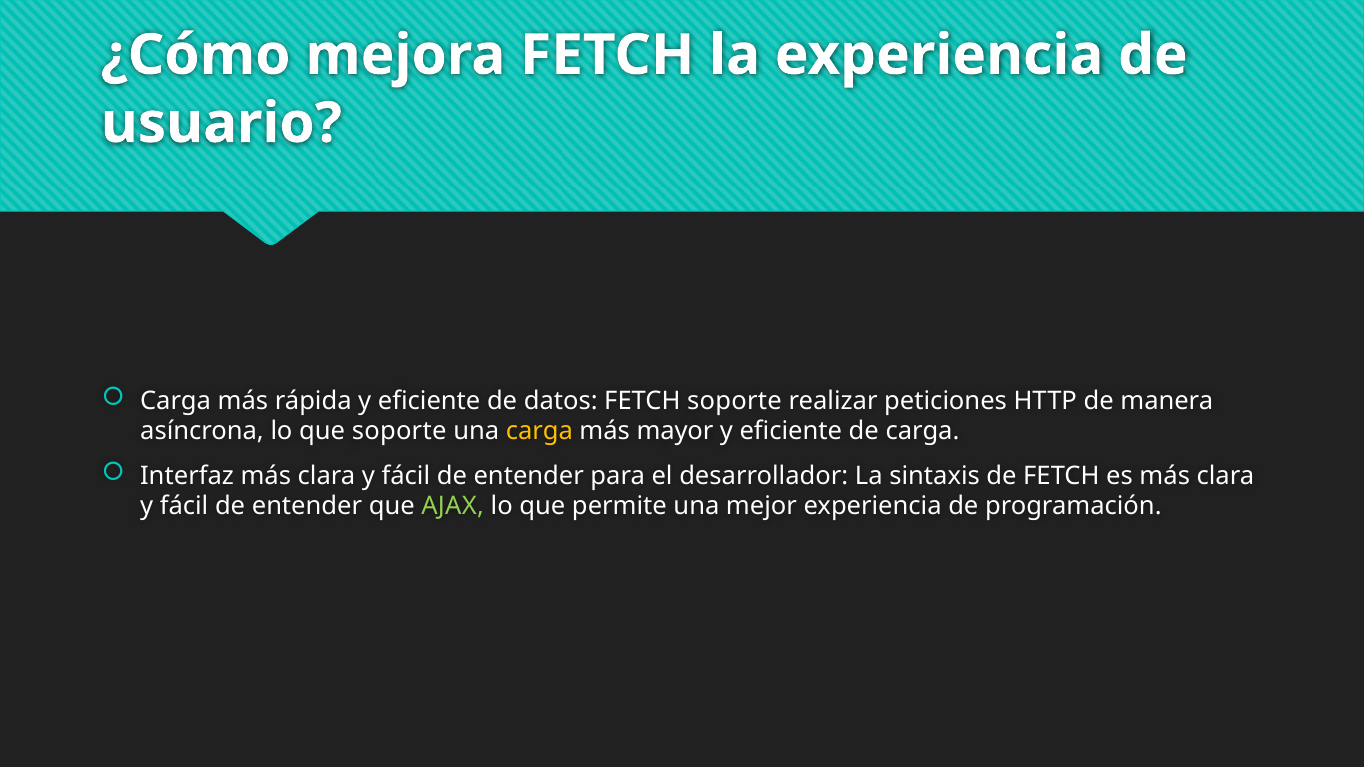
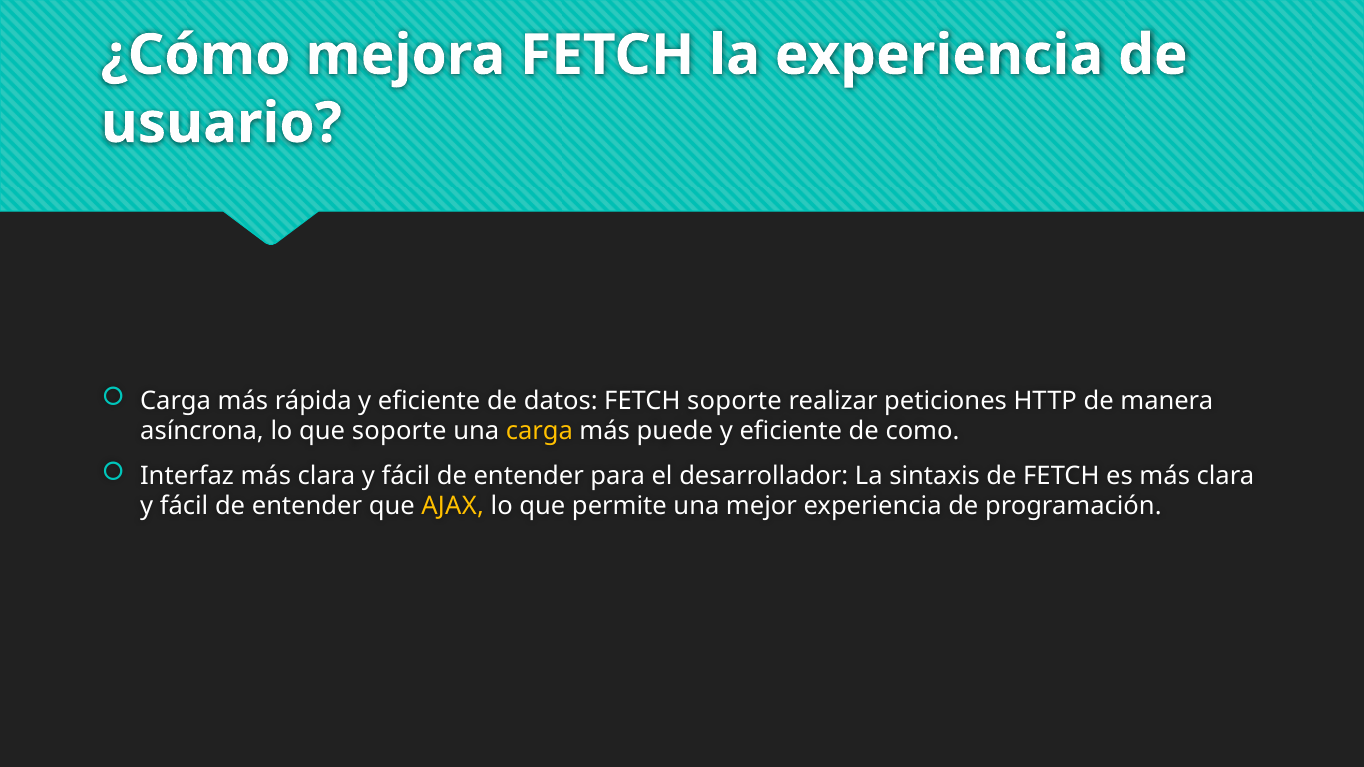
mayor: mayor -> puede (675, 432)
de carga: carga -> como (922, 432)
AJAX colour: light green -> yellow (453, 507)
